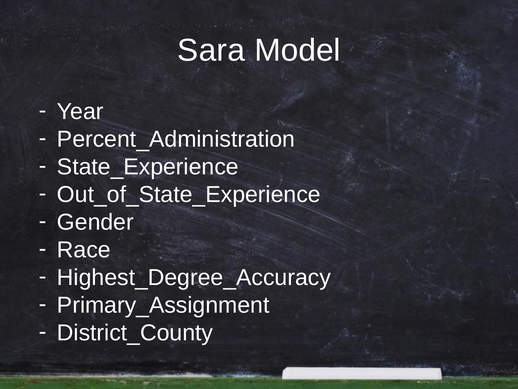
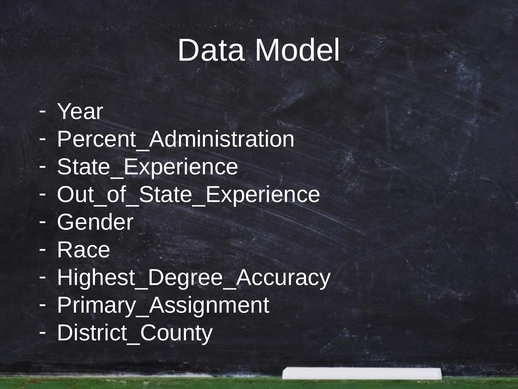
Sara: Sara -> Data (211, 50)
